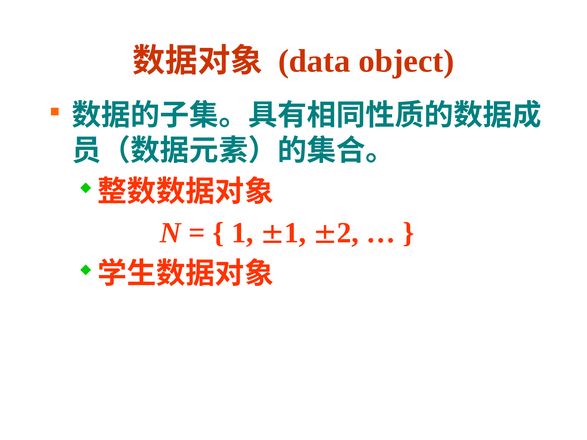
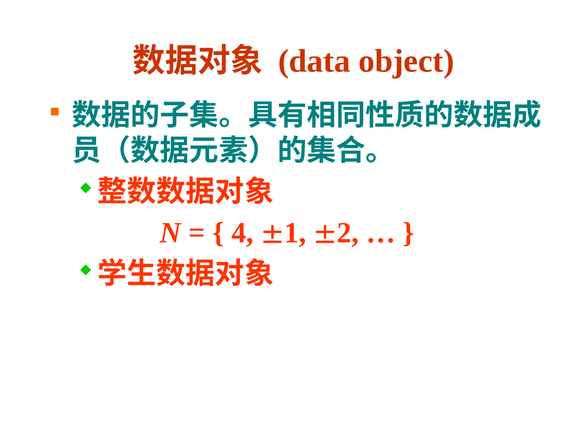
1: 1 -> 4 (242, 233)
